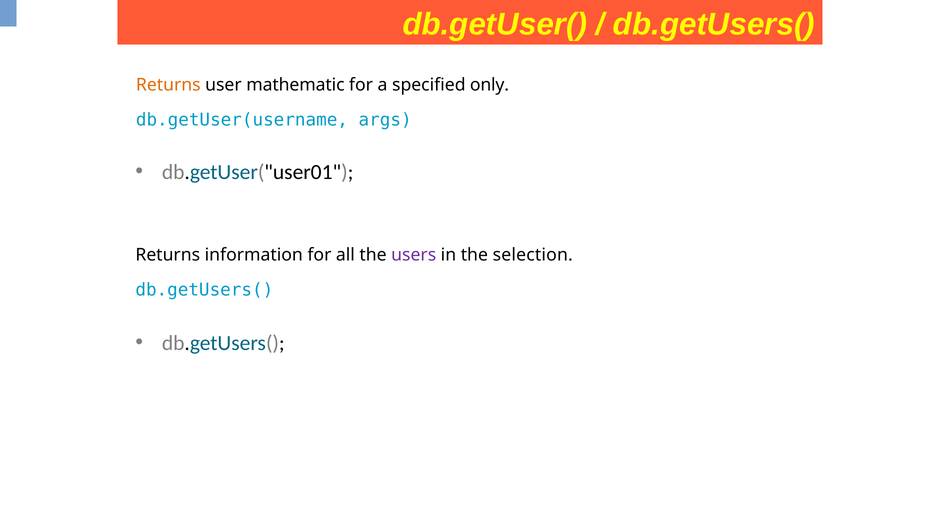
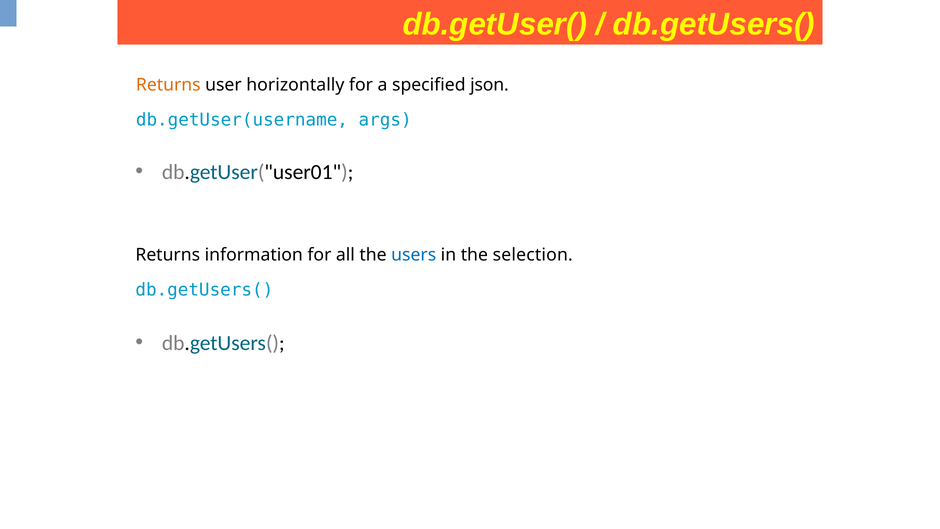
mathematic: mathematic -> horizontally (295, 85)
only: only -> json (489, 85)
users colour: purple -> blue (414, 255)
